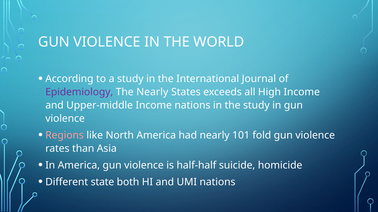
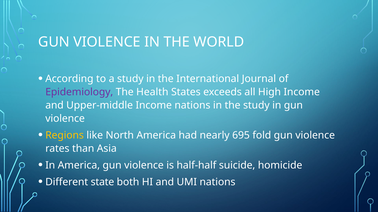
The Nearly: Nearly -> Health (152, 92)
Regions colour: pink -> yellow (65, 136)
101: 101 -> 695 (241, 136)
